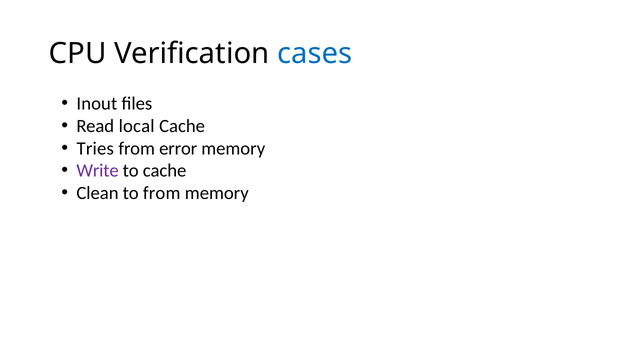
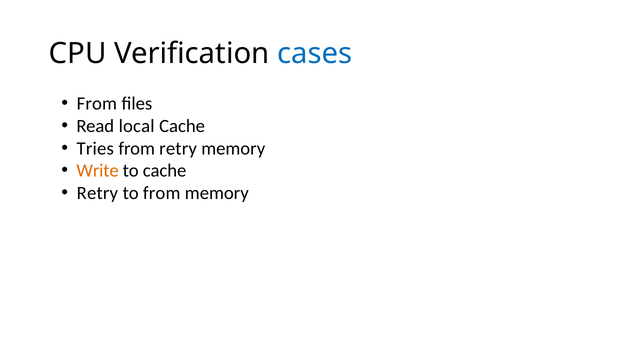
Inout: Inout -> From (97, 104)
from error: error -> retry (178, 148)
Write colour: purple -> orange (98, 171)
Clean: Clean -> Retry (97, 193)
